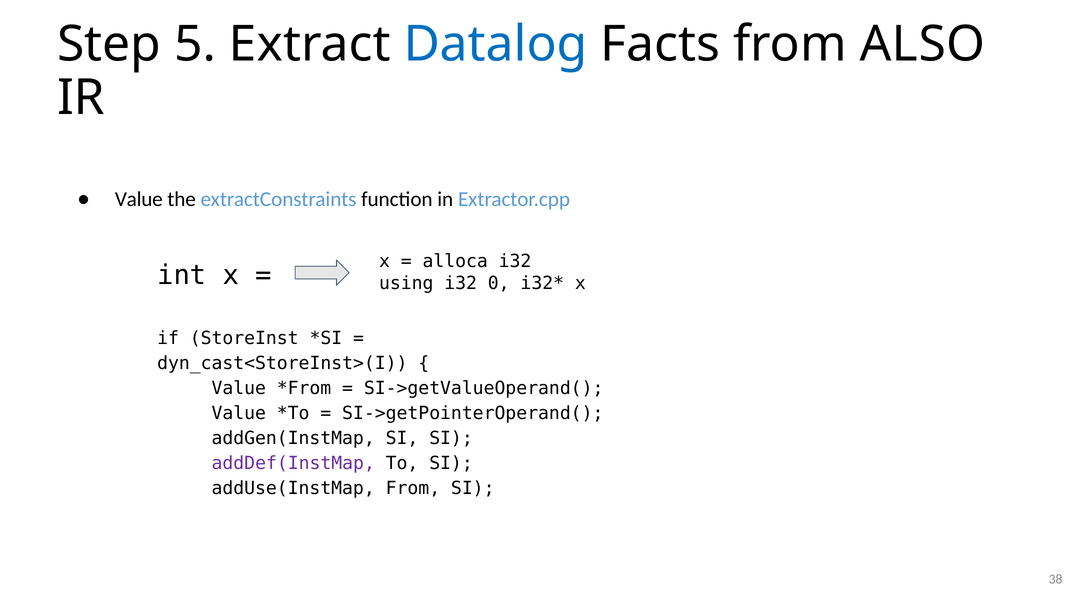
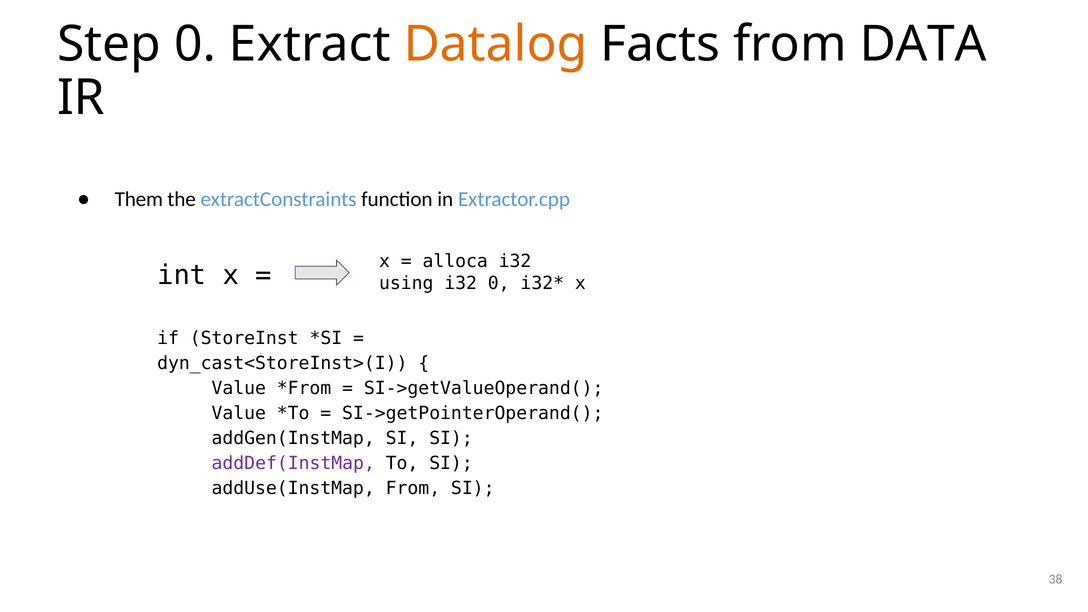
Step 5: 5 -> 0 (195, 44)
Datalog colour: blue -> orange (496, 44)
ALSO: ALSO -> DATA (923, 44)
Value: Value -> Them (139, 199)
